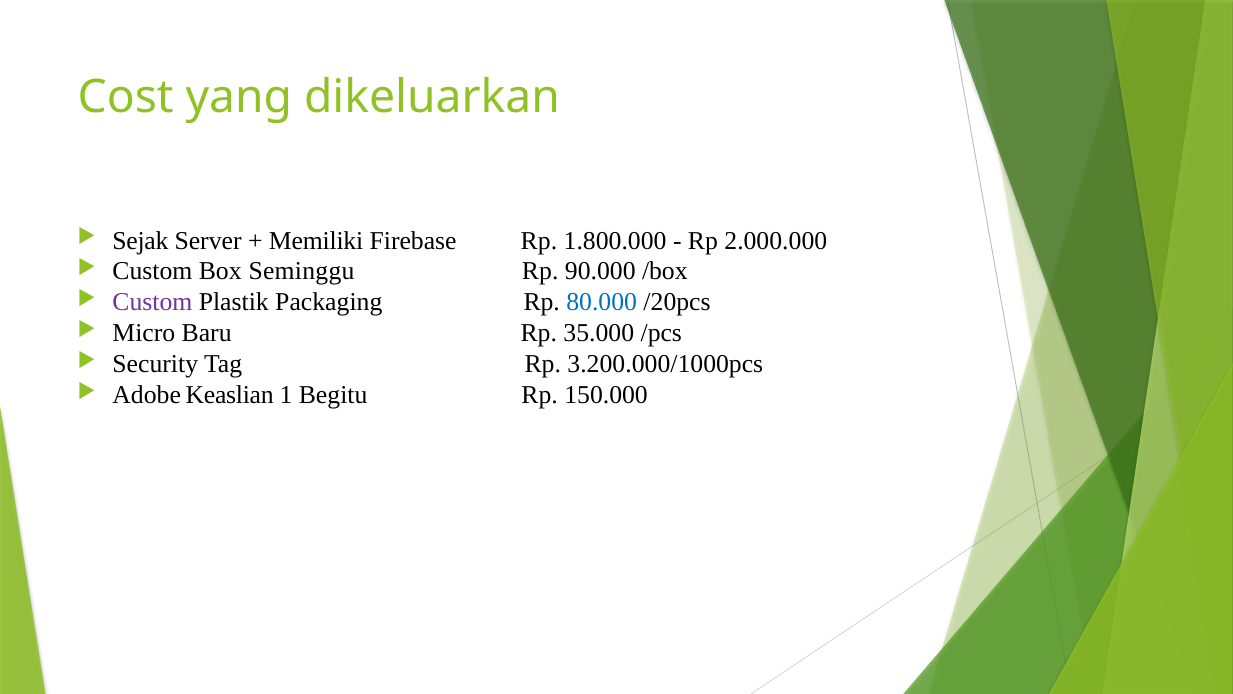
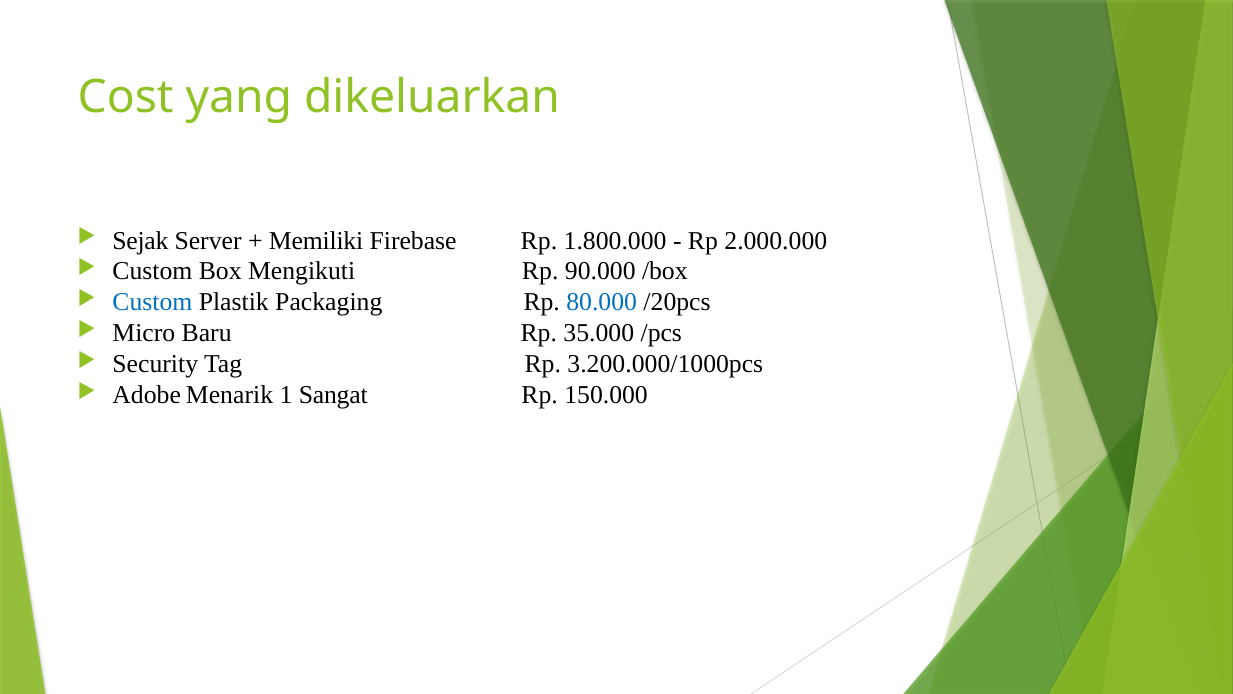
Seminggu: Seminggu -> Mengikuti (302, 271)
Custom colour: purple -> blue (152, 302)
Keaslian: Keaslian -> Menarik (230, 395)
Begitu: Begitu -> Sangat (333, 395)
